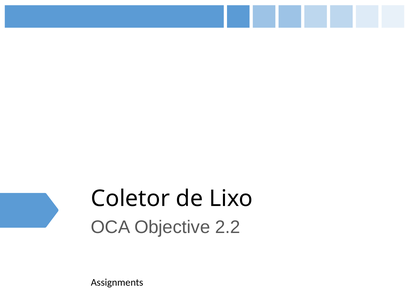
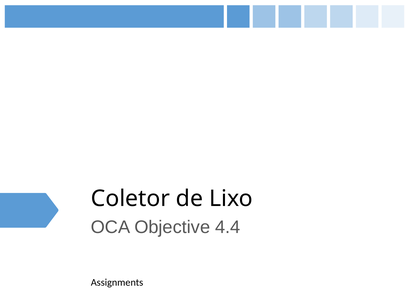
2.2: 2.2 -> 4.4 (228, 228)
